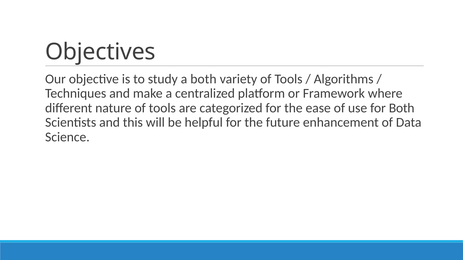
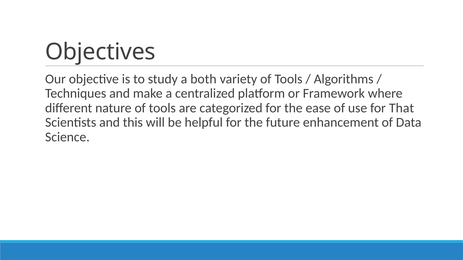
for Both: Both -> That (402, 108)
